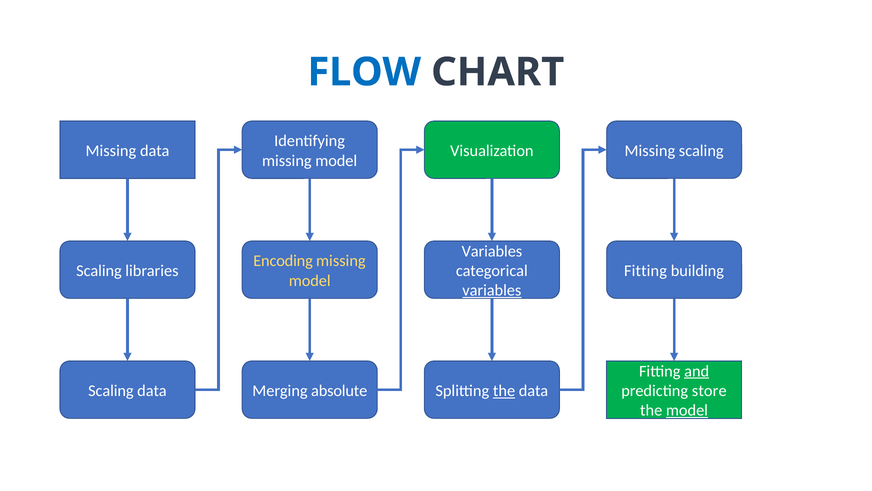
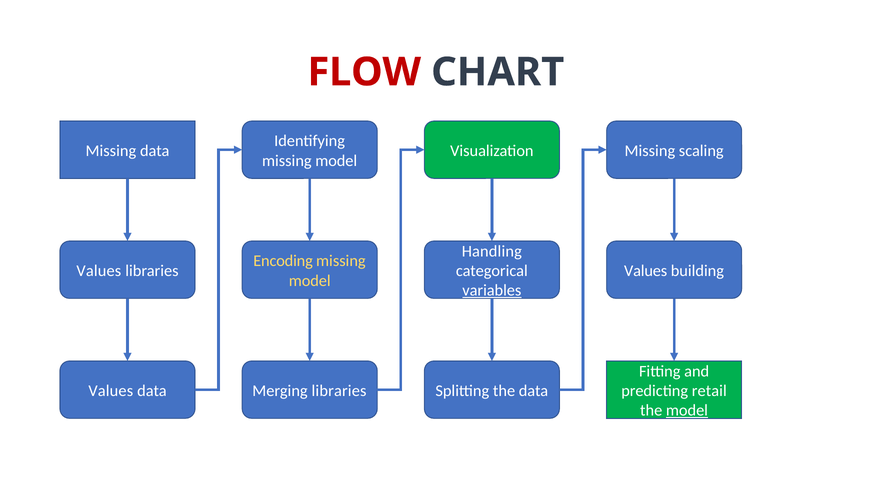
FLOW colour: blue -> red (364, 72)
Variables: Variables -> Handling (492, 251)
Scaling: Scaling -> Values (99, 271)
Fitting: Fitting -> Values (646, 271)
and underline: present -> none (697, 371)
Scaling: Scaling -> Values (111, 390)
Merging absolute: absolute -> libraries (339, 390)
the underline: present -> none (504, 390)
store: store -> retail (709, 390)
